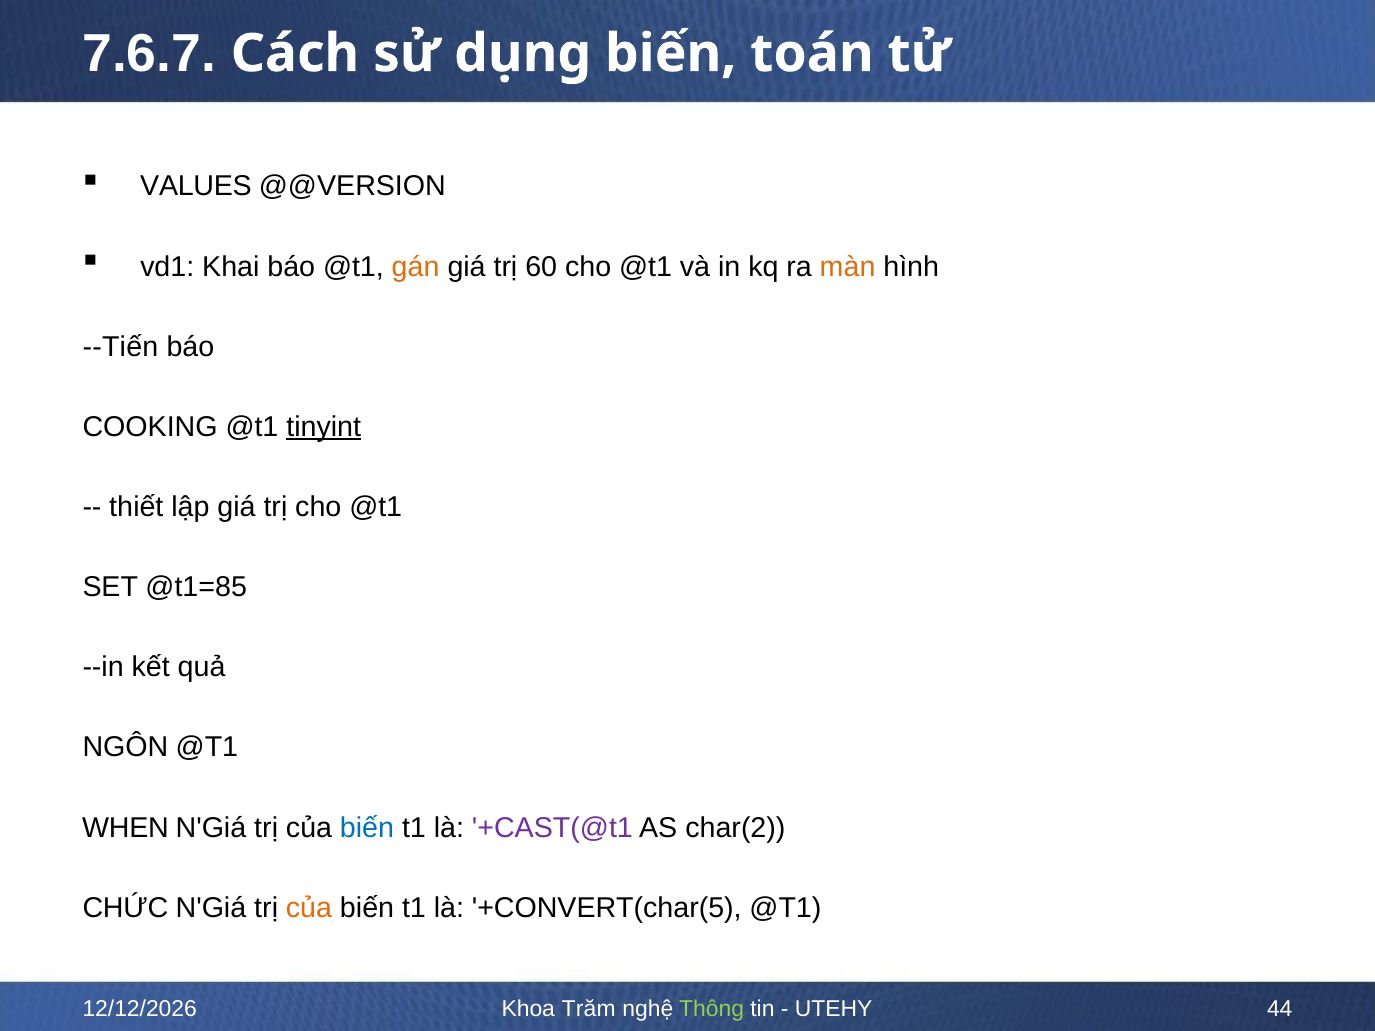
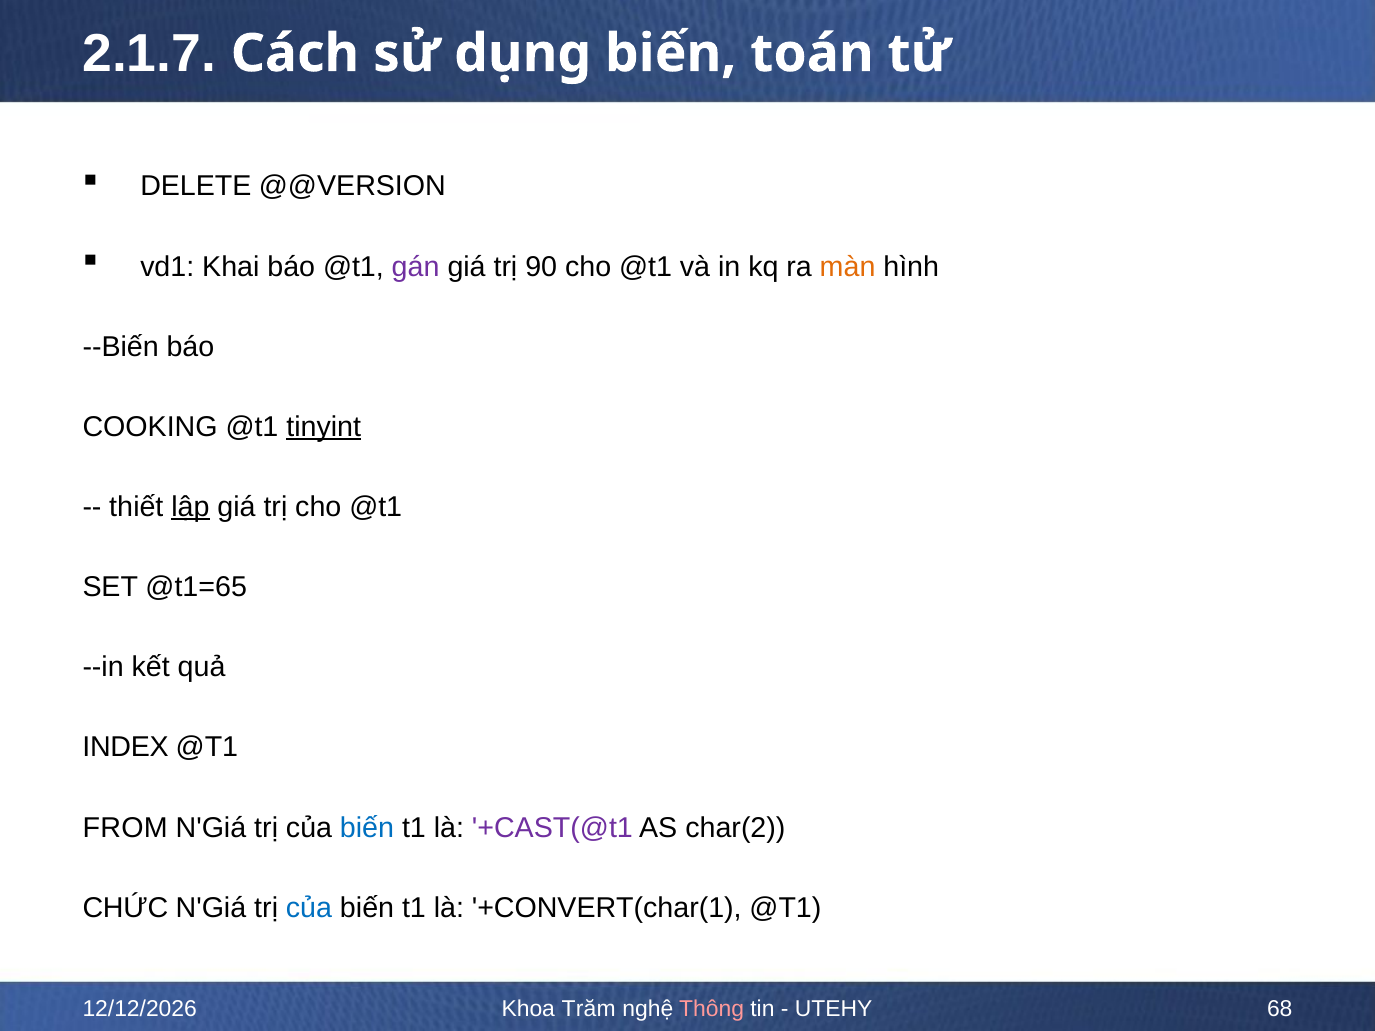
7.6.7: 7.6.7 -> 2.1.7 (149, 54)
VALUES: VALUES -> DELETE (196, 186)
gán colour: orange -> purple (416, 267)
60: 60 -> 90 (541, 267)
--Tiến: --Tiến -> --Biến (121, 347)
lập underline: none -> present (190, 507)
@t1=85: @t1=85 -> @t1=65 (196, 587)
NGÔN: NGÔN -> INDEX (126, 748)
WHEN: WHEN -> FROM (125, 828)
của colour: orange -> blue (309, 908)
+CONVERT(char(5: +CONVERT(char(5 -> +CONVERT(char(1 (607, 908)
Thông colour: light green -> pink (712, 1009)
44: 44 -> 68 (1280, 1009)
